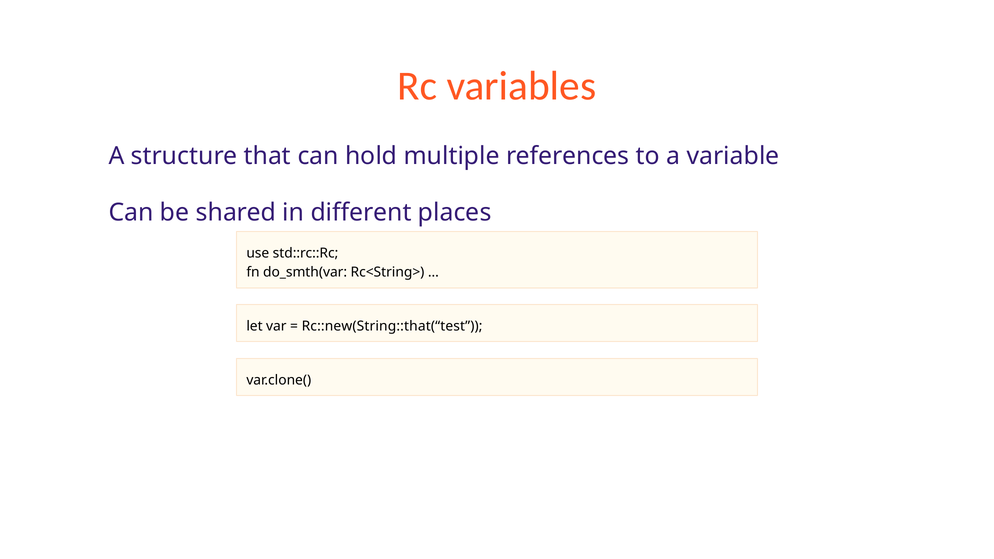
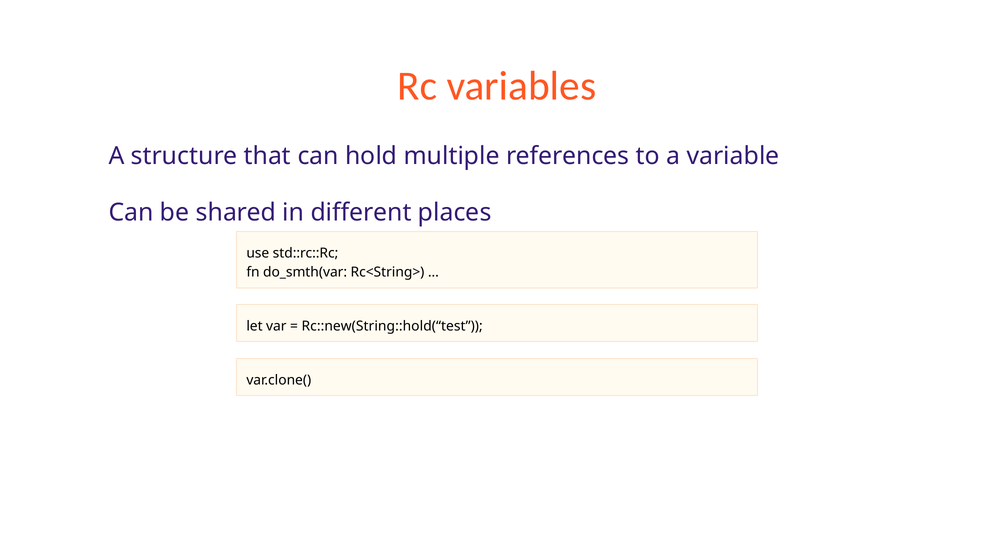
Rc::new(String::that(“test: Rc::new(String::that(“test -> Rc::new(String::hold(“test (392, 326)
